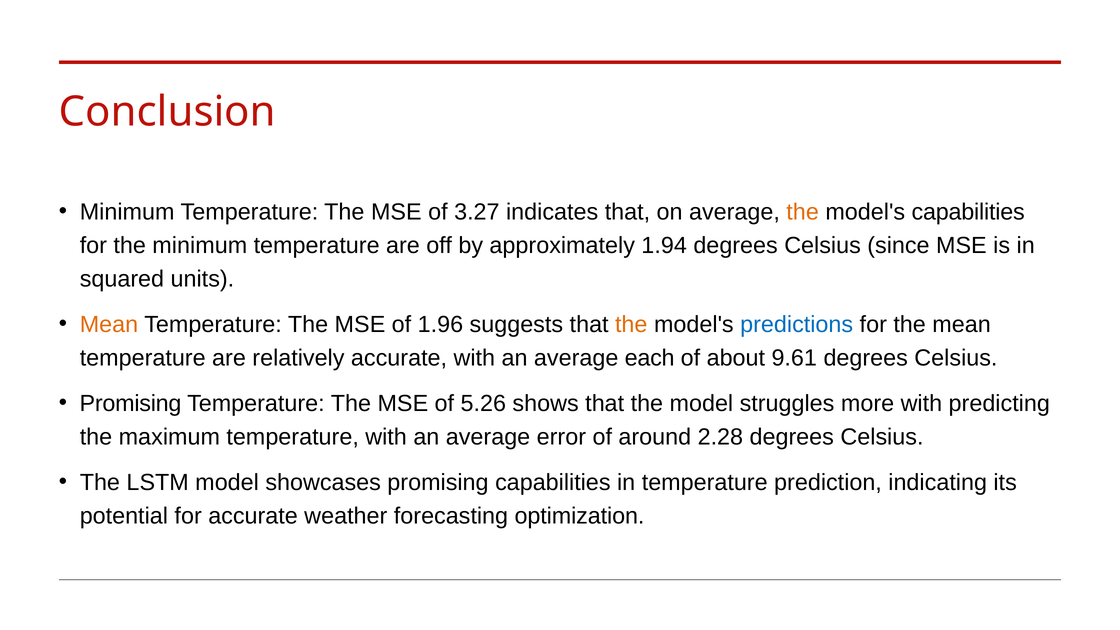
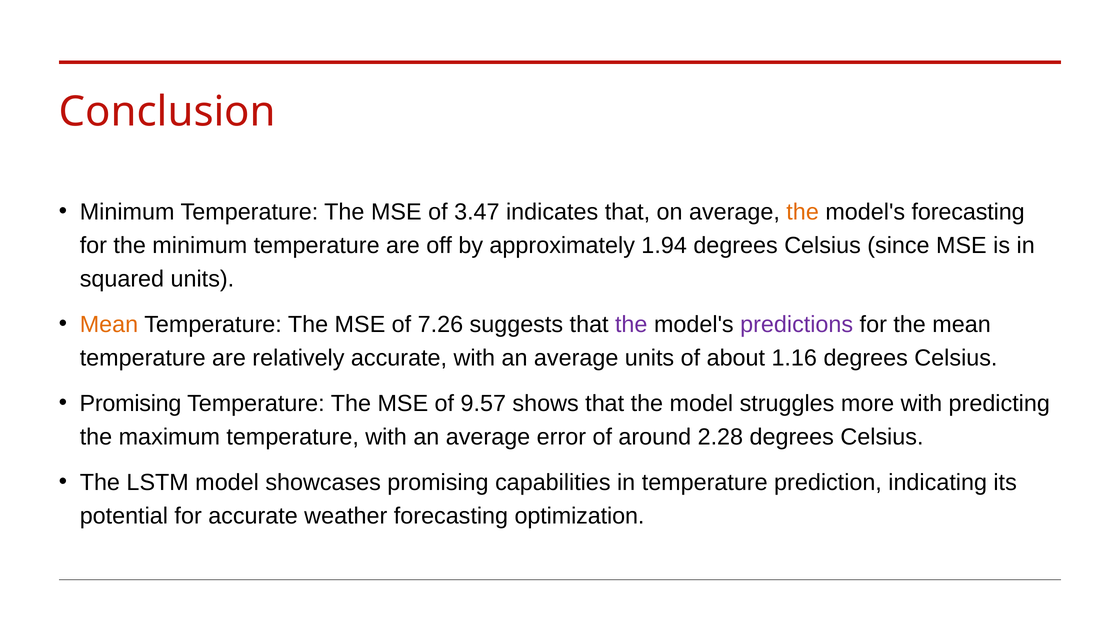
3.27: 3.27 -> 3.47 (477, 212)
model's capabilities: capabilities -> forecasting (968, 212)
1.96: 1.96 -> 7.26 (440, 324)
the colour: orange -> purple (631, 324)
predictions colour: blue -> purple (797, 324)
average each: each -> units (650, 358)
9.61: 9.61 -> 1.16 (794, 358)
5.26: 5.26 -> 9.57 (483, 403)
